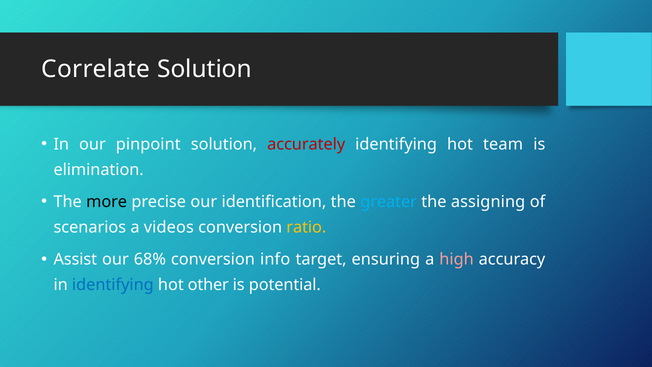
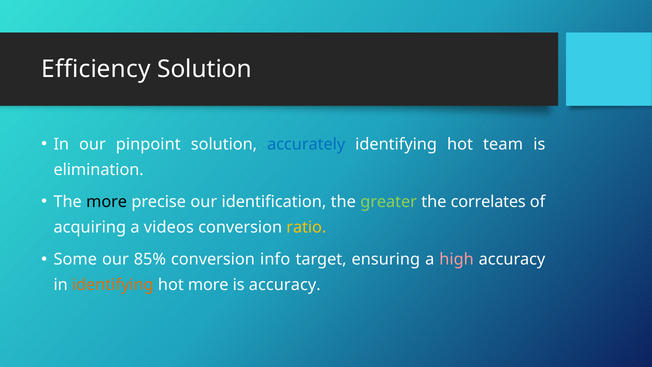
Correlate: Correlate -> Efficiency (96, 69)
accurately colour: red -> blue (306, 144)
greater colour: light blue -> light green (389, 202)
assigning: assigning -> correlates (488, 202)
scenarios: scenarios -> acquiring (90, 227)
Assist: Assist -> Some (75, 259)
68%: 68% -> 85% (150, 259)
identifying colour: blue -> orange (113, 285)
hot other: other -> more (208, 285)
is potential: potential -> accuracy (285, 285)
